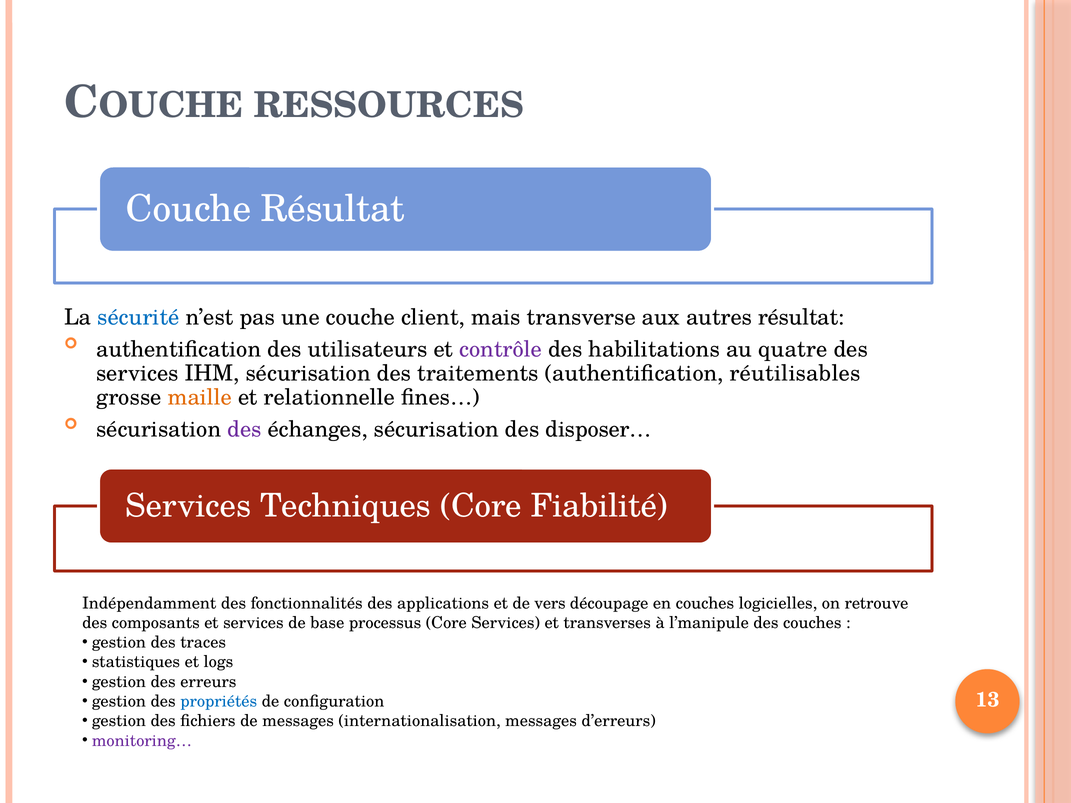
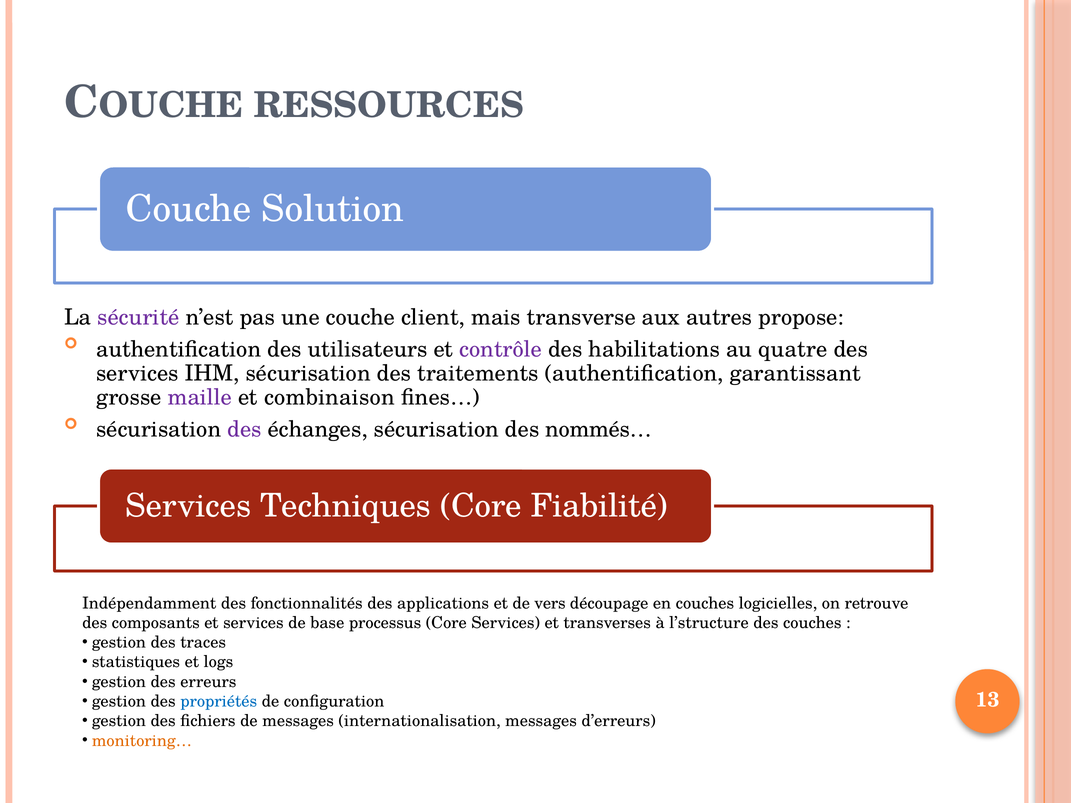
Couche Résultat: Résultat -> Solution (333, 209)
sécurité colour: blue -> purple (138, 317)
autres résultat: résultat -> propose (801, 317)
réutilisables: réutilisables -> garantissant (795, 374)
maille colour: orange -> purple (200, 398)
relationnelle: relationnelle -> combinaison (329, 398)
disposer…: disposer… -> nommés… (599, 430)
l’manipule: l’manipule -> l’structure (709, 623)
monitoring… colour: purple -> orange (142, 741)
